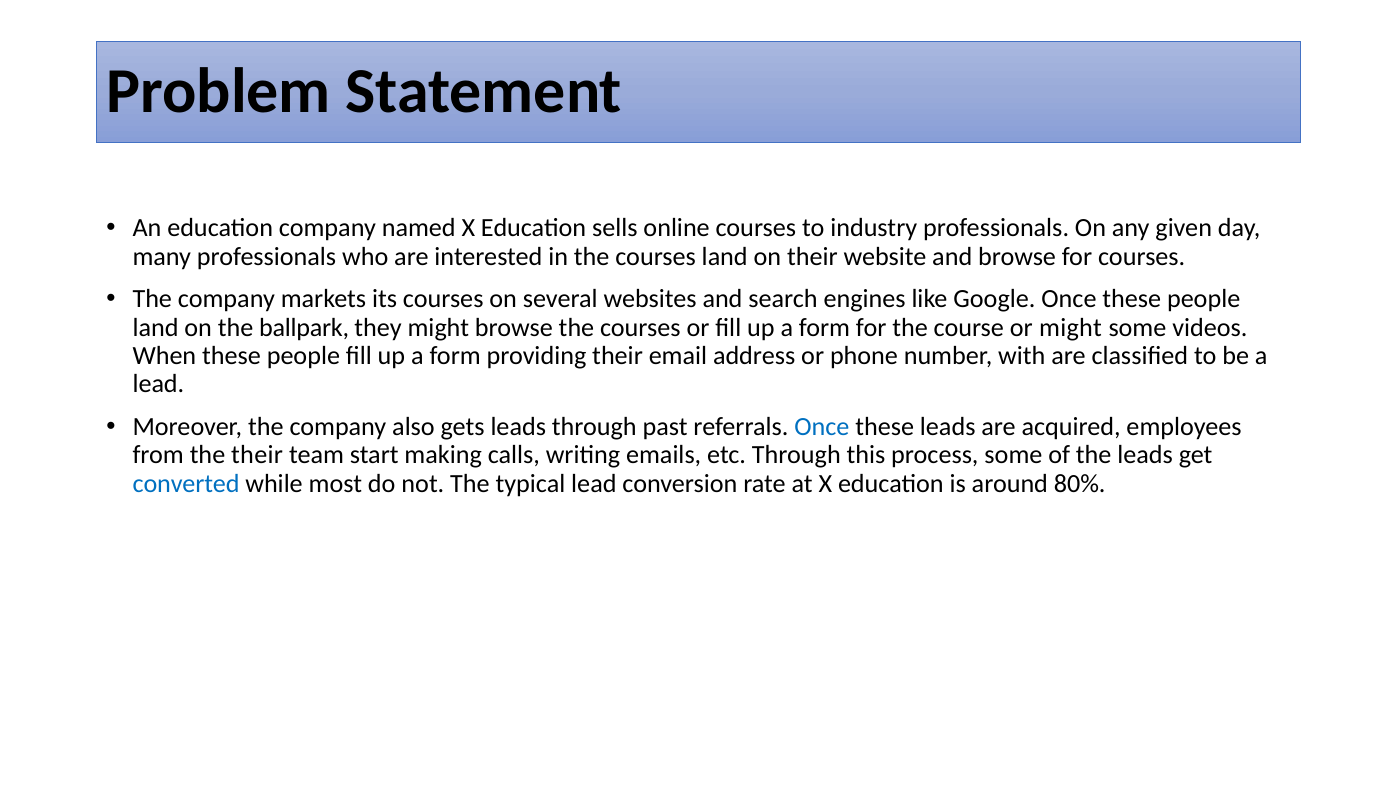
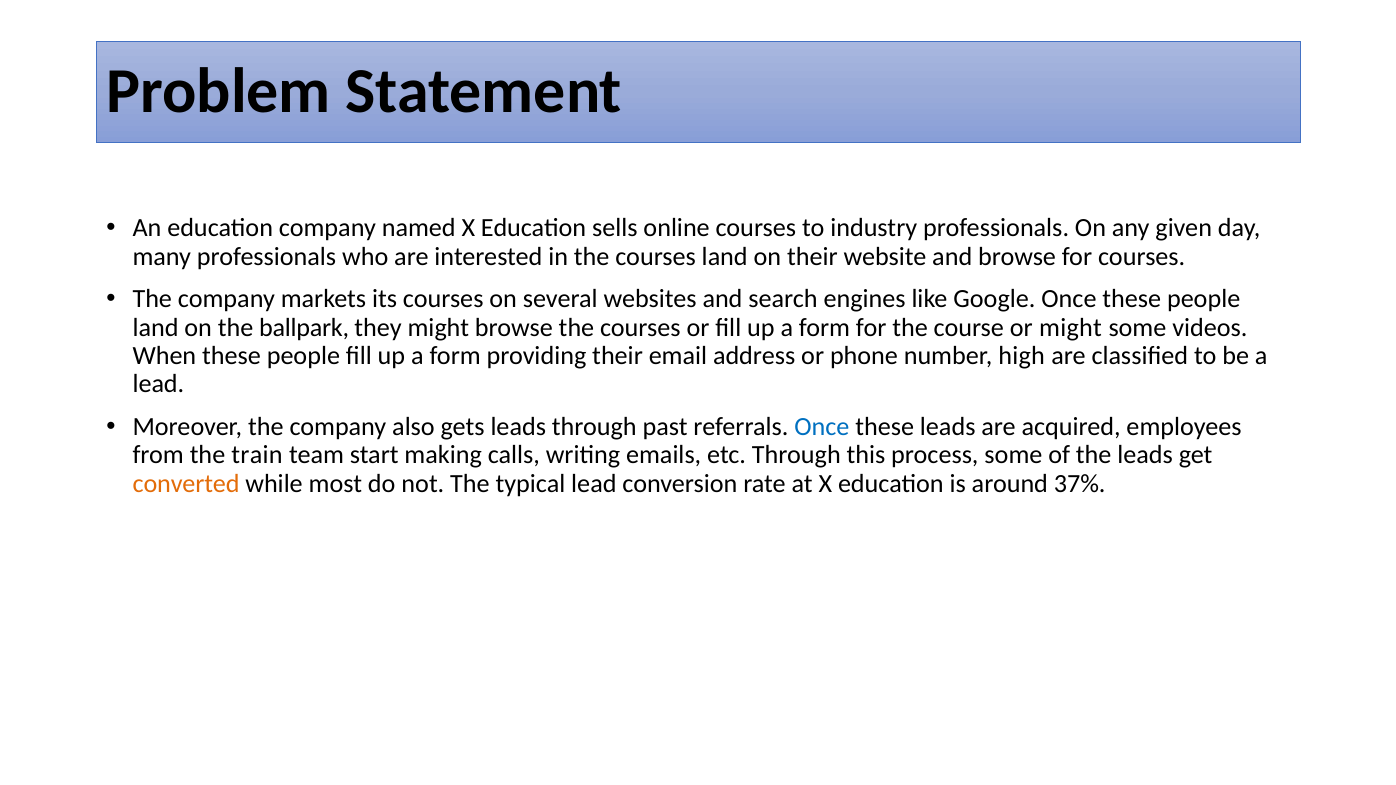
with: with -> high (1022, 356)
the their: their -> train (257, 455)
converted colour: blue -> orange (186, 484)
80%: 80% -> 37% (1080, 484)
